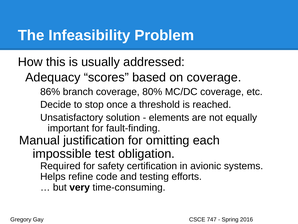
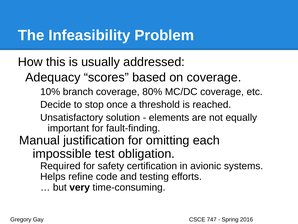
86%: 86% -> 10% (50, 92)
